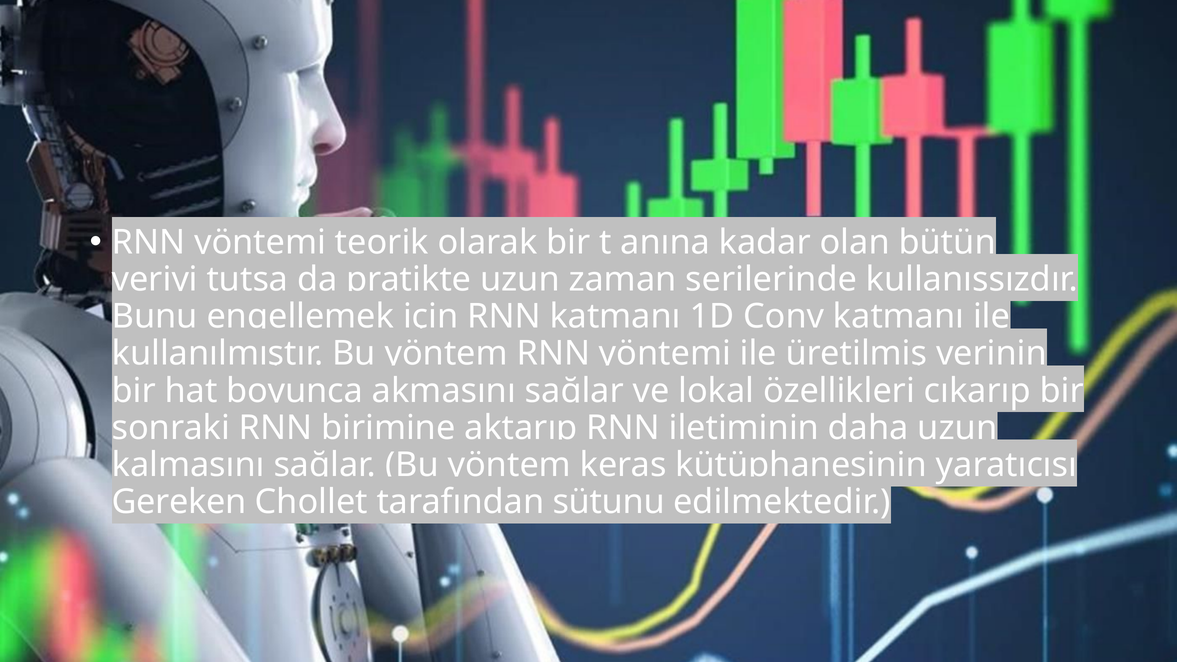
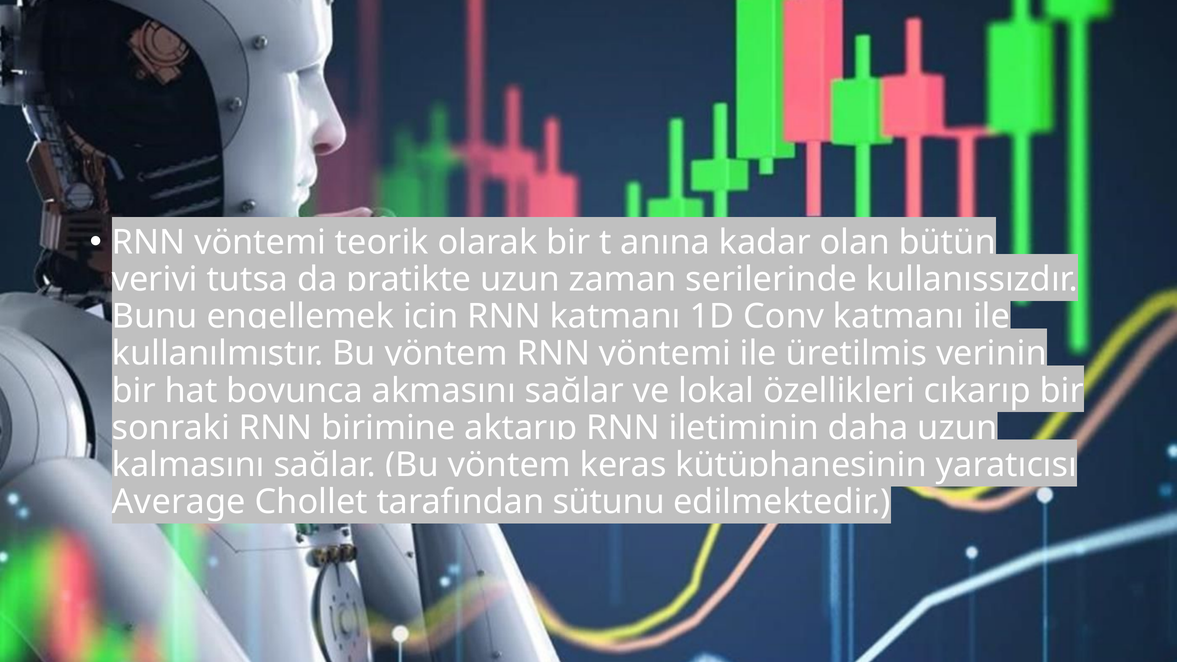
Gereken: Gereken -> Average (179, 502)
